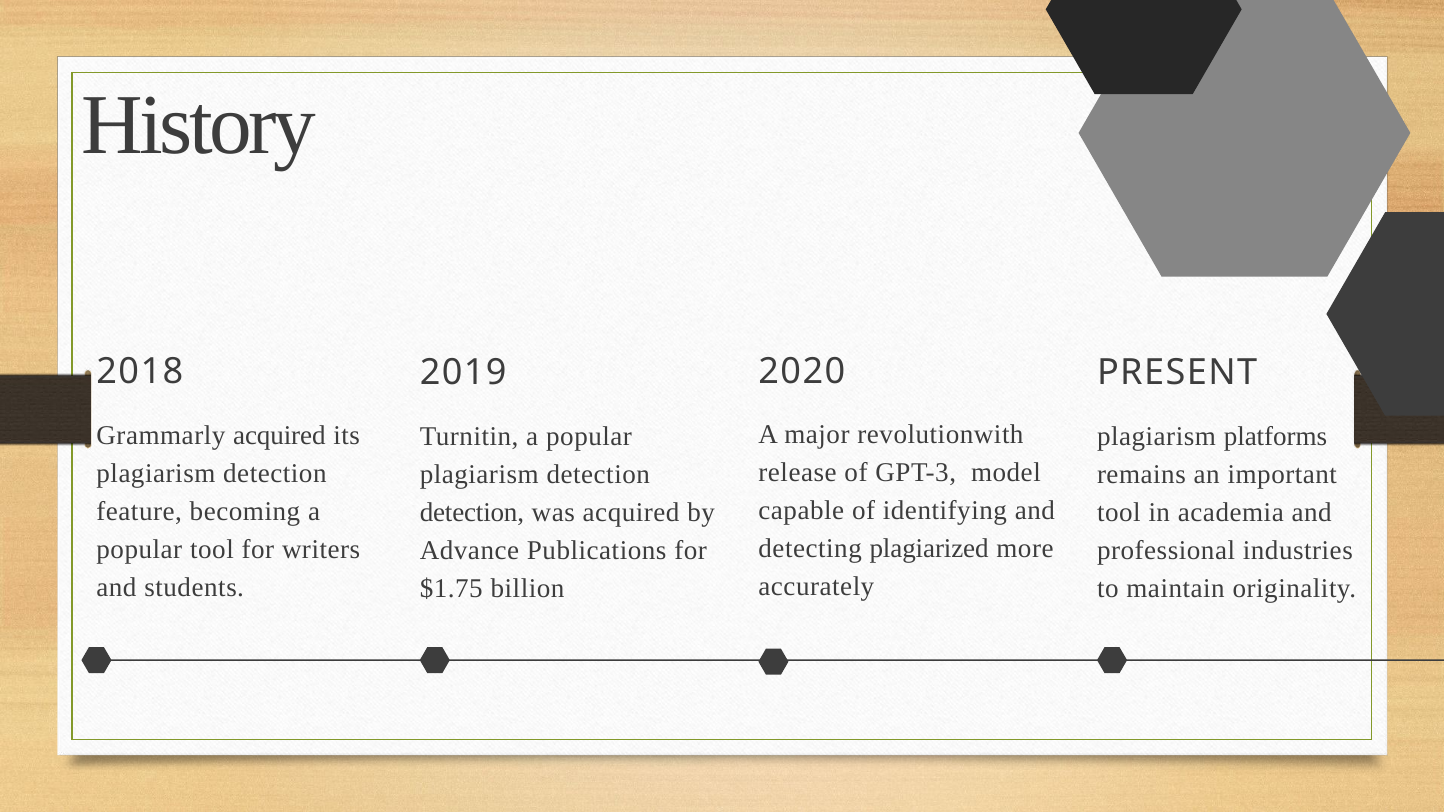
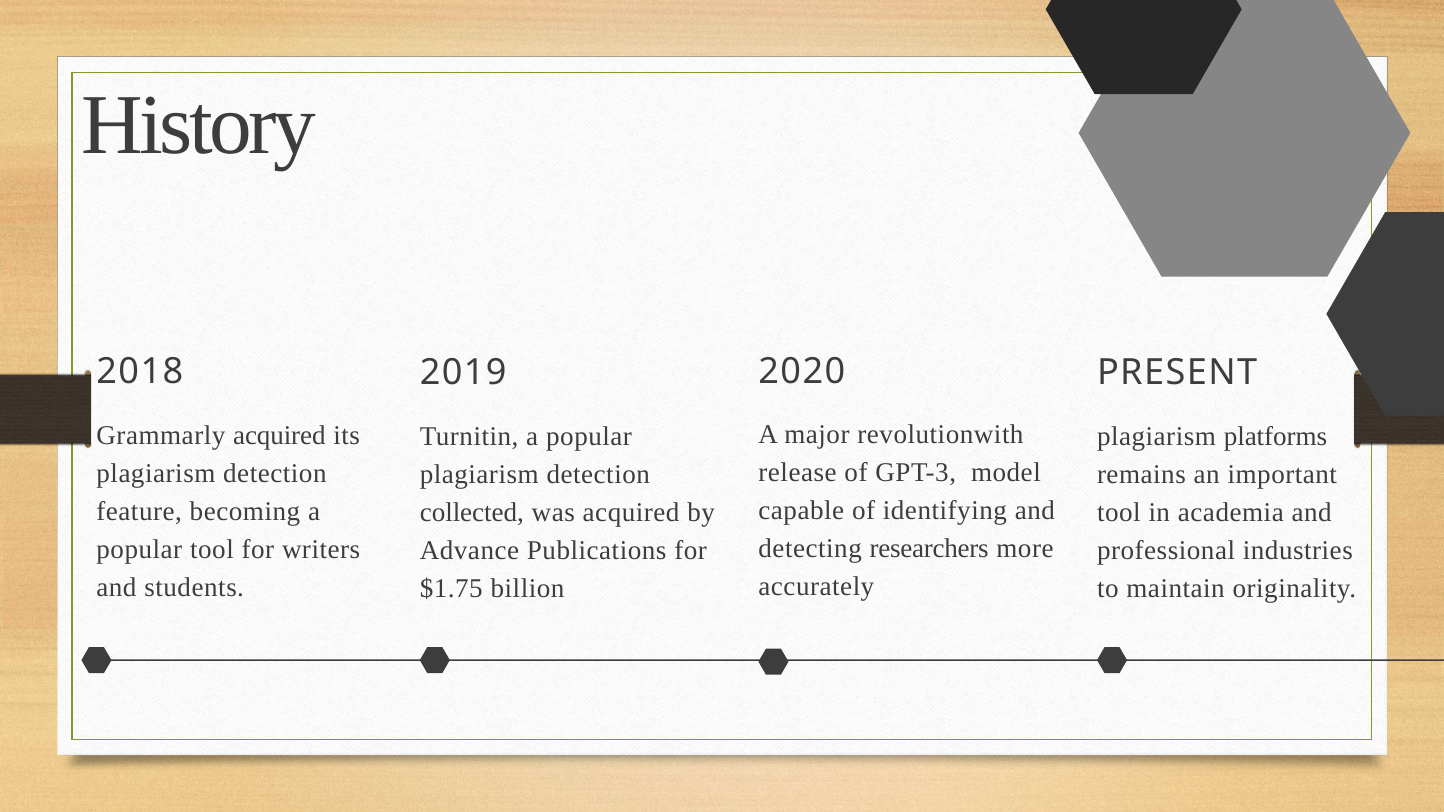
detection: detection -> collected (472, 513)
plagiarized: plagiarized -> researchers (929, 549)
